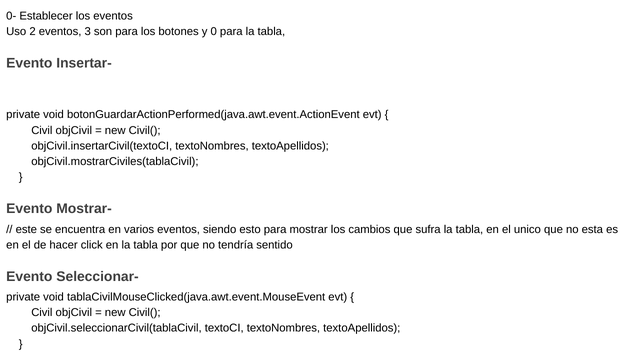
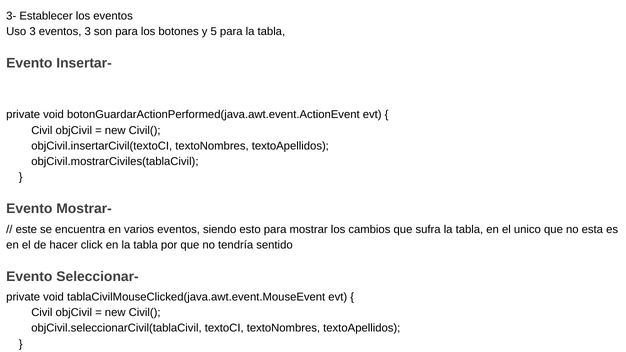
0-: 0- -> 3- (11, 16)
Uso 2: 2 -> 3 (33, 31)
0: 0 -> 5 (214, 31)
